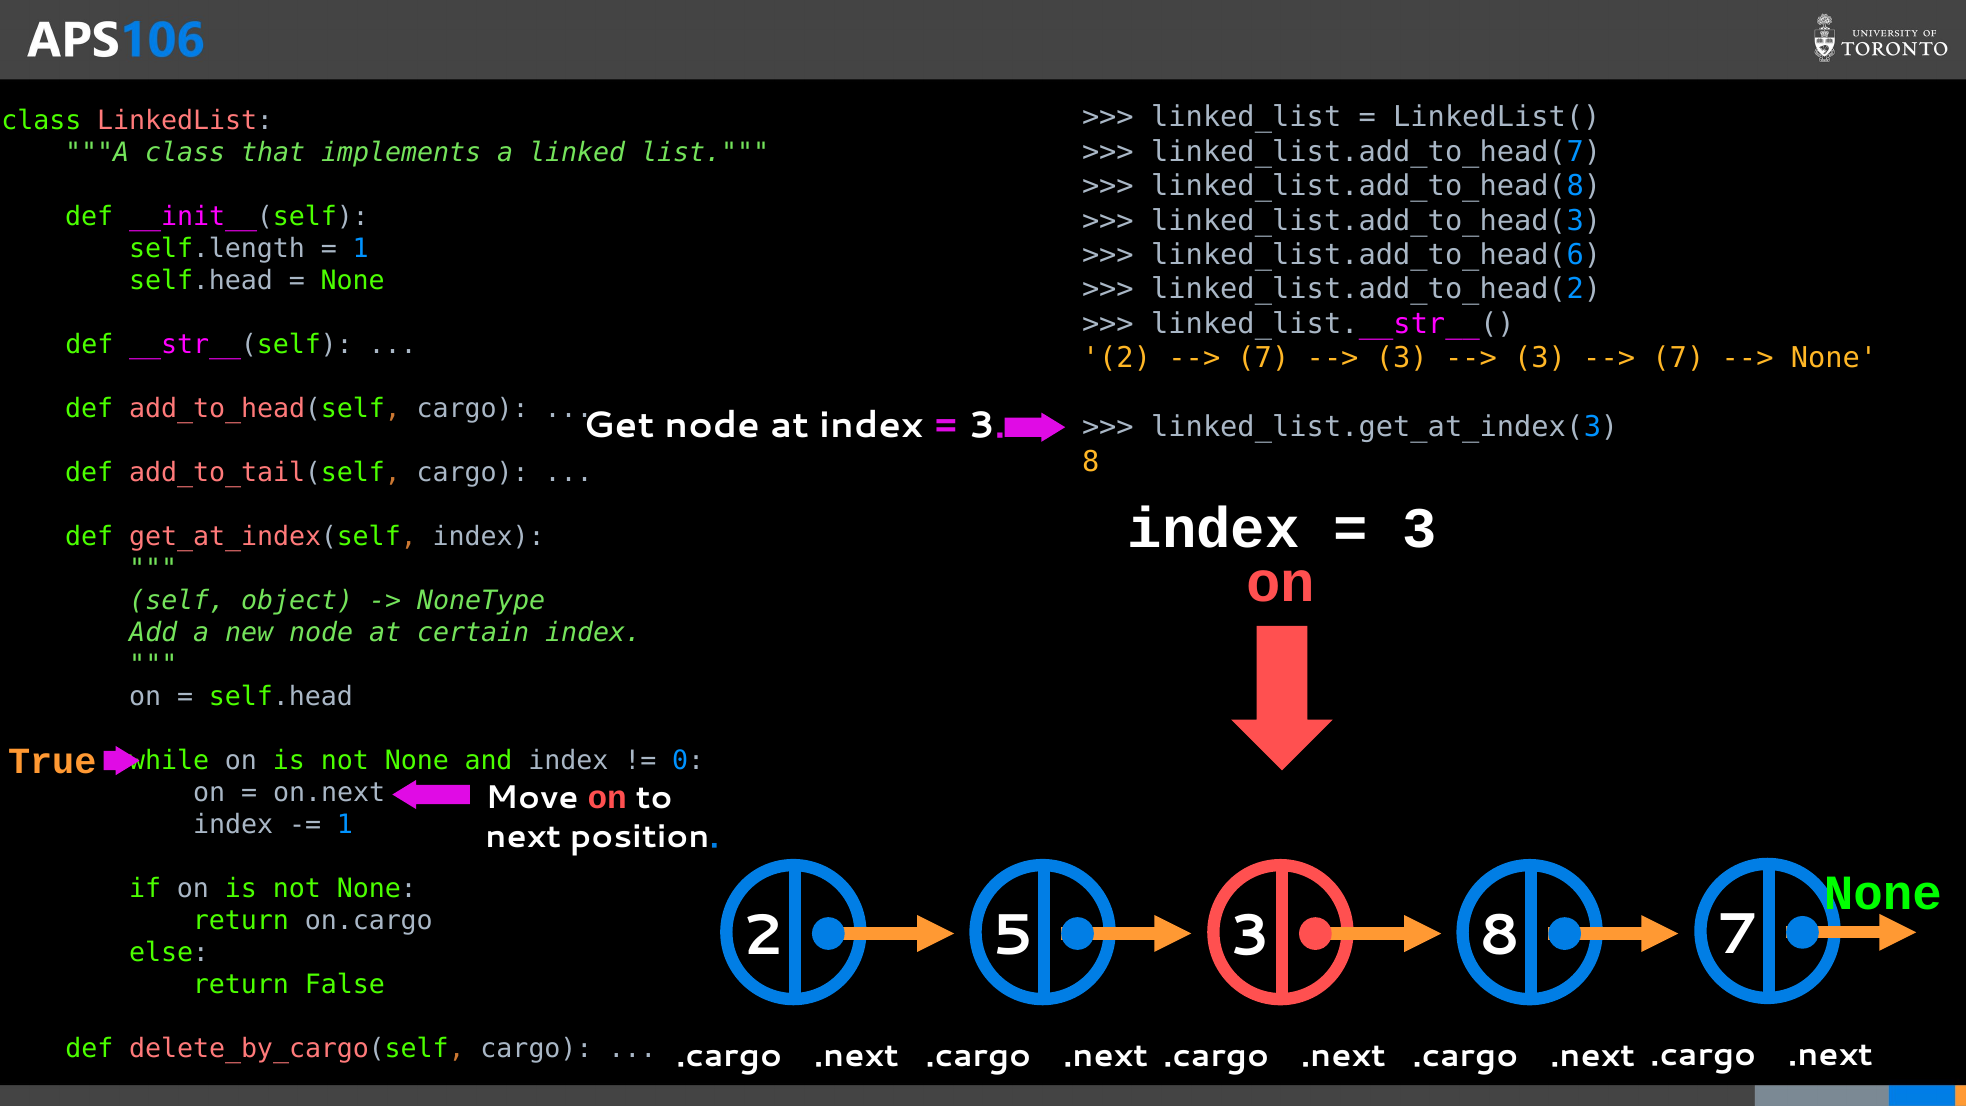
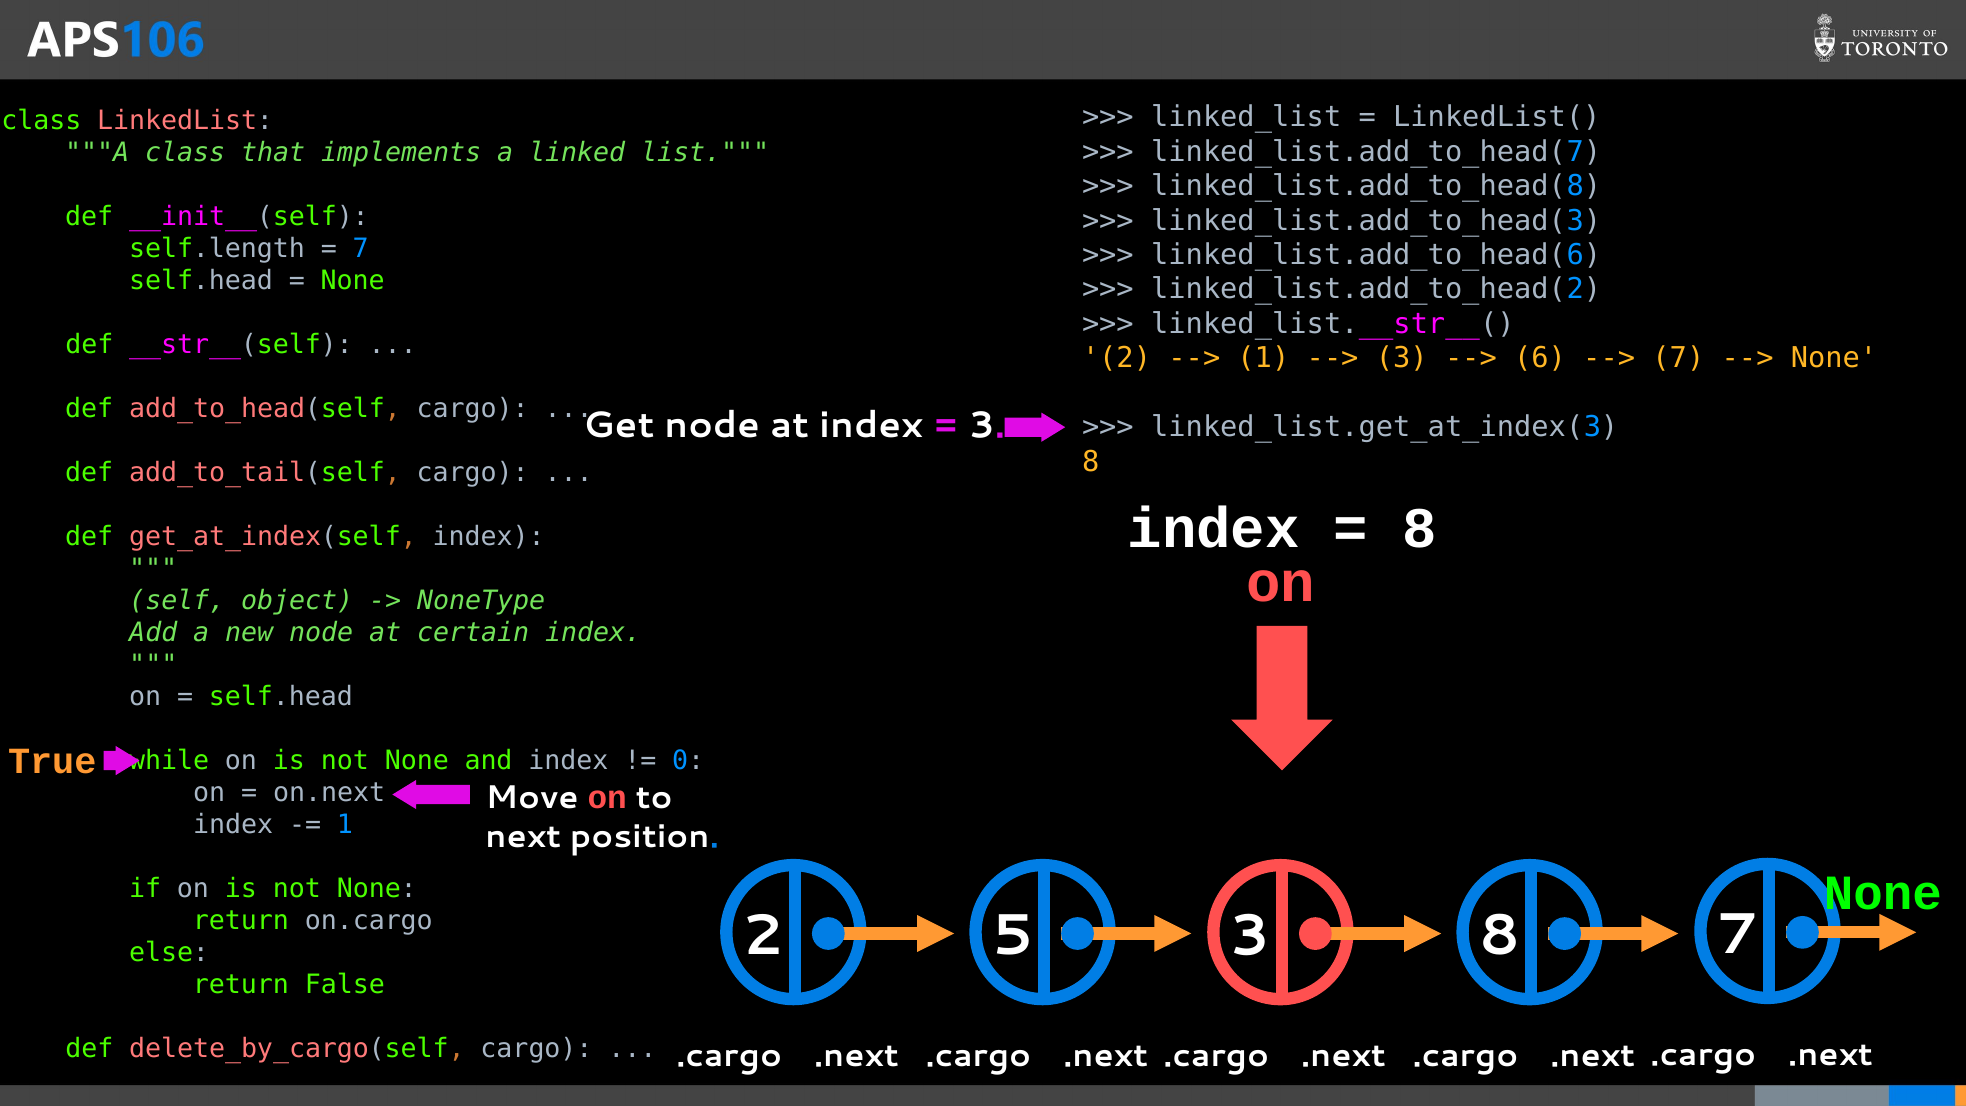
1: 1 -> 7 (361, 249)
7: 7 -> 1 (1263, 358)
3: 3 -> 6 (1540, 358)
3: 3 -> 8 (1420, 528)
